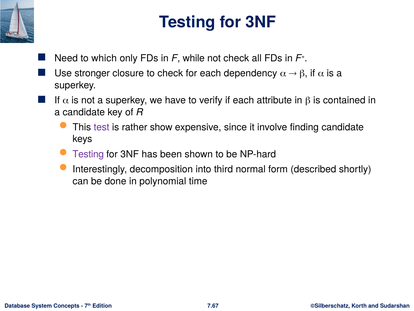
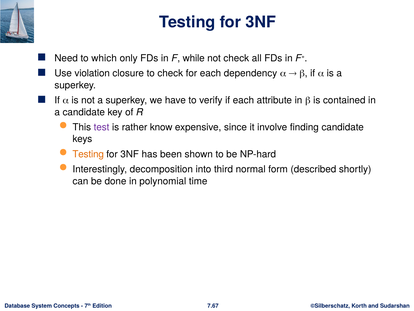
stronger: stronger -> violation (92, 73)
show: show -> know (161, 127)
Testing colour: purple -> orange (88, 154)
